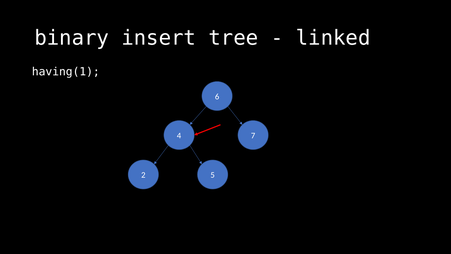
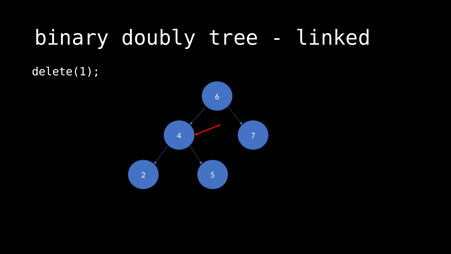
insert: insert -> doubly (159, 38)
having(1: having(1 -> delete(1 (66, 72)
